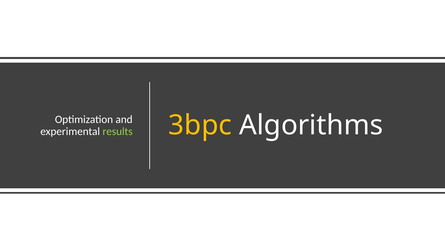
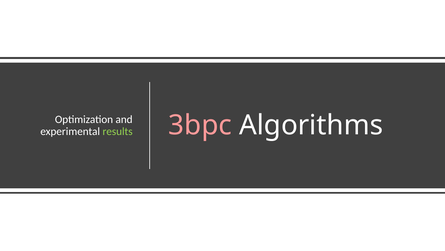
3bpc colour: yellow -> pink (200, 125)
